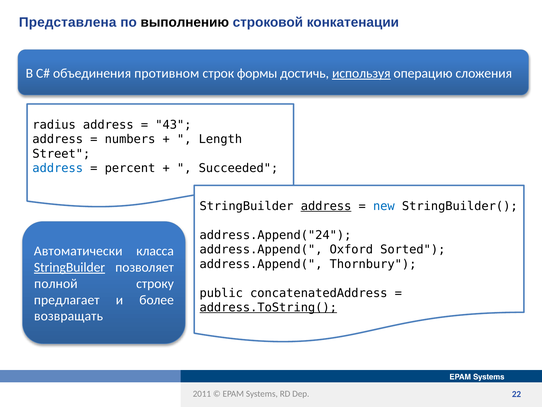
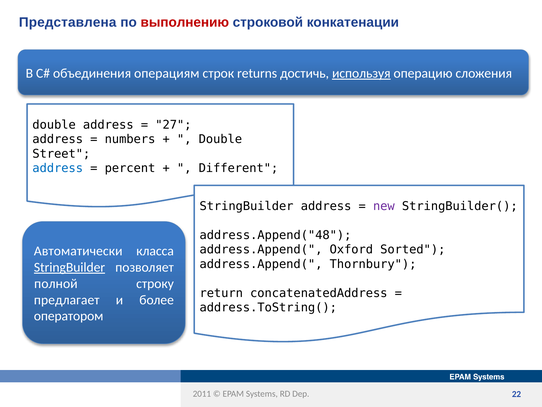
выполнению colour: black -> red (185, 22)
противном: противном -> операциям (167, 73)
формы: формы -> returns (257, 73)
radius: radius -> double (54, 125)
43: 43 -> 27 (173, 125)
Length: Length -> Double (220, 139)
Succeeded: Succeeded -> Different (238, 168)
address underline: present -> none (326, 206)
new colour: blue -> purple (384, 206)
address.Append("24: address.Append("24 -> address.Append("48 (275, 235)
public: public -> return (221, 293)
address.ToString( underline: present -> none (268, 307)
возвращать: возвращать -> оператором (69, 316)
